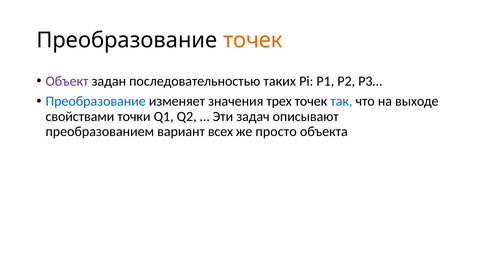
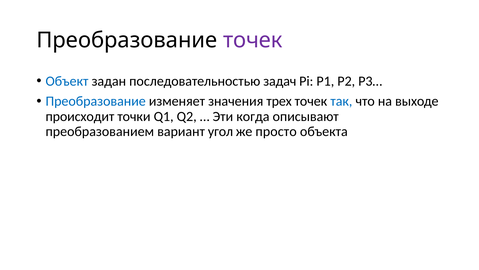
точек colour: orange -> purple (253, 40)
Объект colour: purple -> blue (67, 81)
таких: таких -> задач (280, 81)
свойствами: свойствами -> происходит (80, 116)
задач: задач -> когда (253, 116)
всех: всех -> угол (221, 131)
